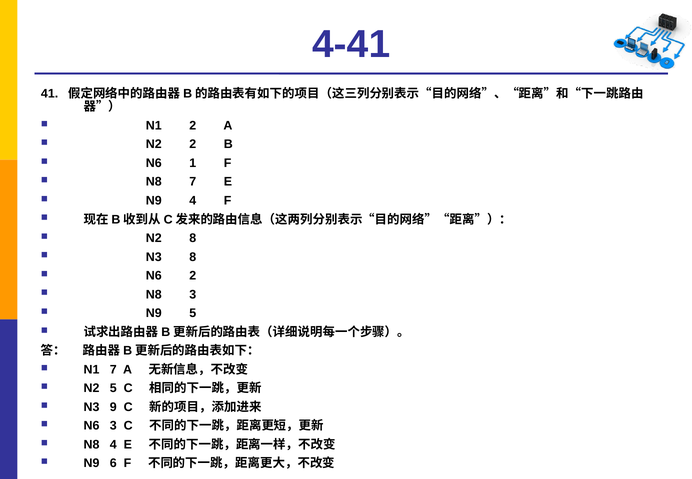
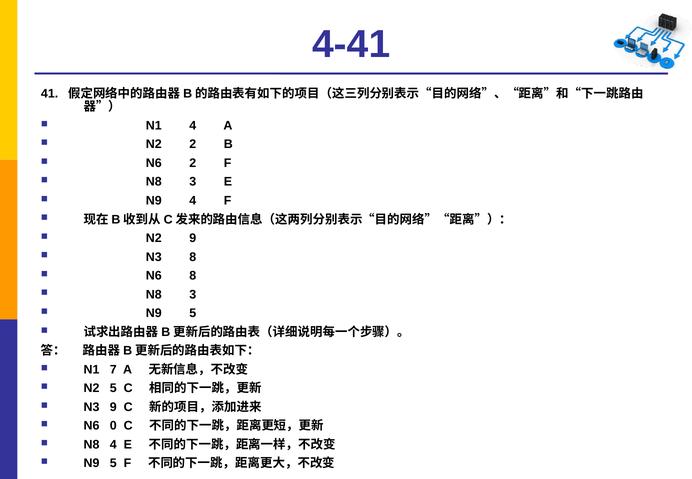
N1 2: 2 -> 4 (193, 126)
N6 1: 1 -> 2 (193, 163)
7: 7 -> 3 (193, 182)
N2 8: 8 -> 9 (193, 238)
N6 2: 2 -> 8 (193, 276)
N6 3: 3 -> 0 (113, 426)
6: 6 -> 5 (113, 463)
